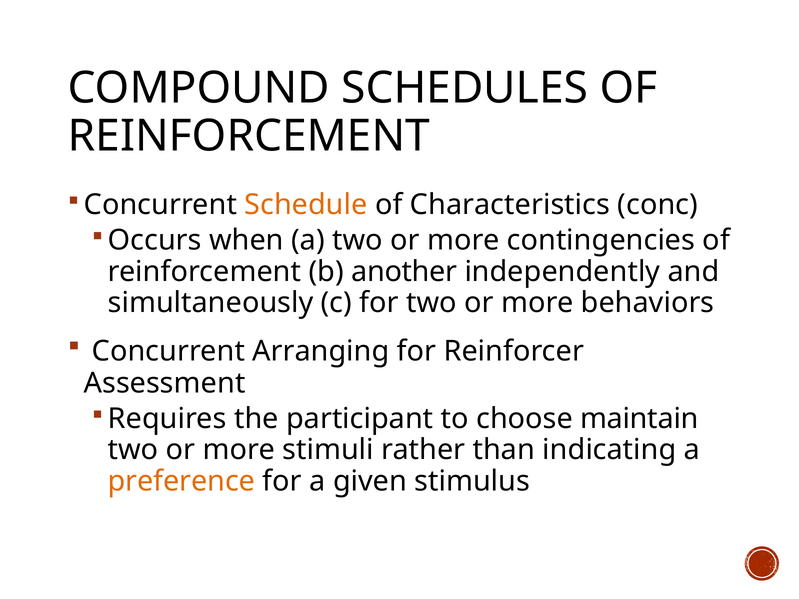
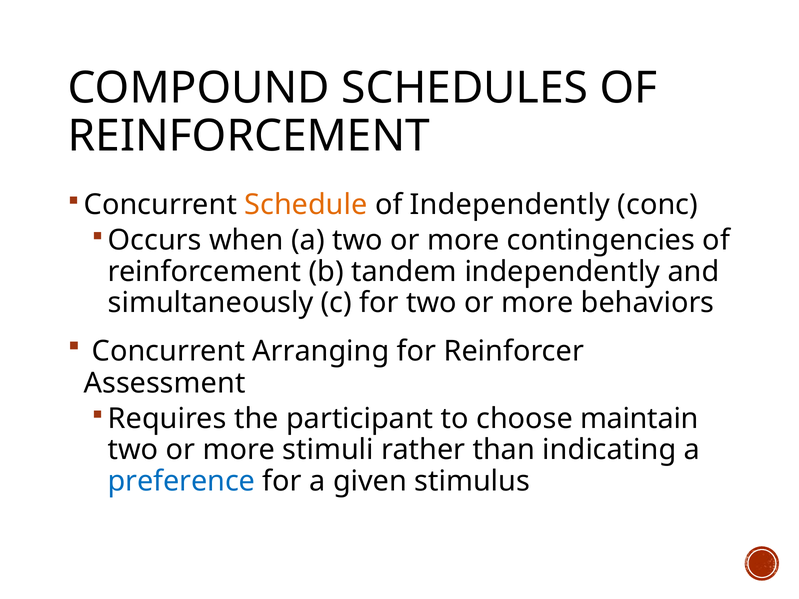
of Characteristics: Characteristics -> Independently (510, 205)
another: another -> tandem (404, 272)
preference colour: orange -> blue (182, 481)
